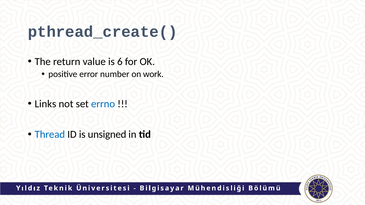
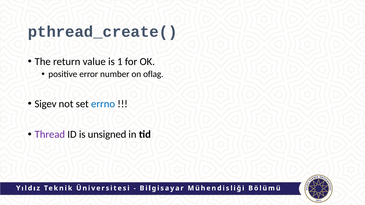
6: 6 -> 1 (120, 62)
work: work -> oflag (153, 74)
Links: Links -> Sigev (46, 104)
Thread colour: blue -> purple (50, 135)
